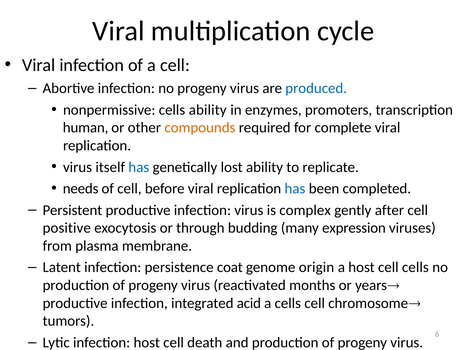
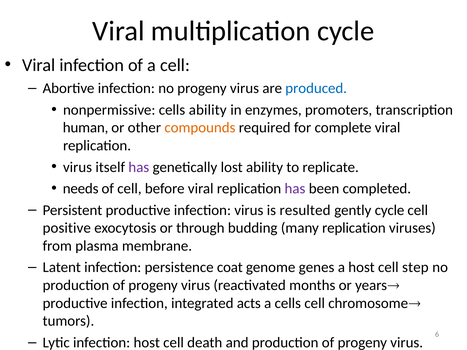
has colour: blue -> purple (139, 167)
has colour: blue -> purple (295, 189)
complex: complex -> resulted (305, 210)
gently after: after -> cycle (390, 210)
many expression: expression -> replication (354, 228)
origin: origin -> genes (317, 268)
cell cells: cells -> step (415, 268)
acid: acid -> acts (249, 303)
